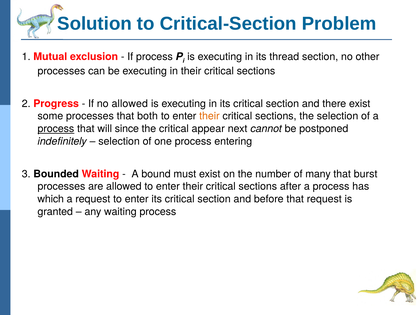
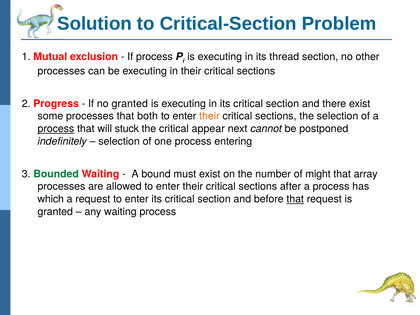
no allowed: allowed -> granted (130, 104)
since: since -> stuck (127, 129)
Bounded colour: black -> green (56, 174)
many: many -> might (318, 174)
burst: burst -> array (366, 174)
that underline: none -> present (295, 199)
